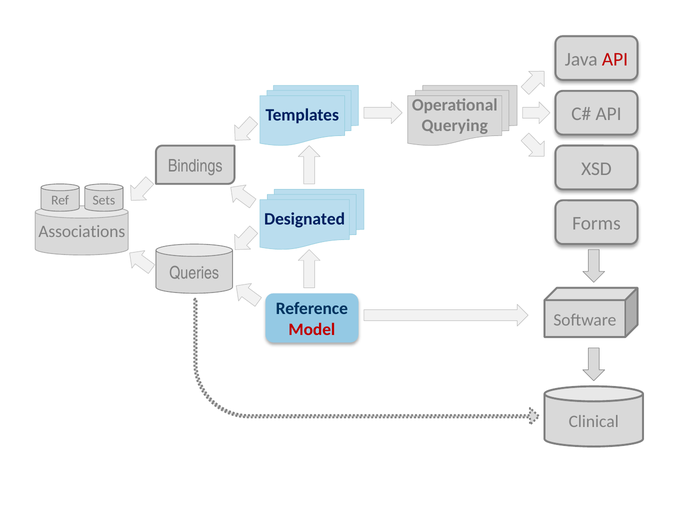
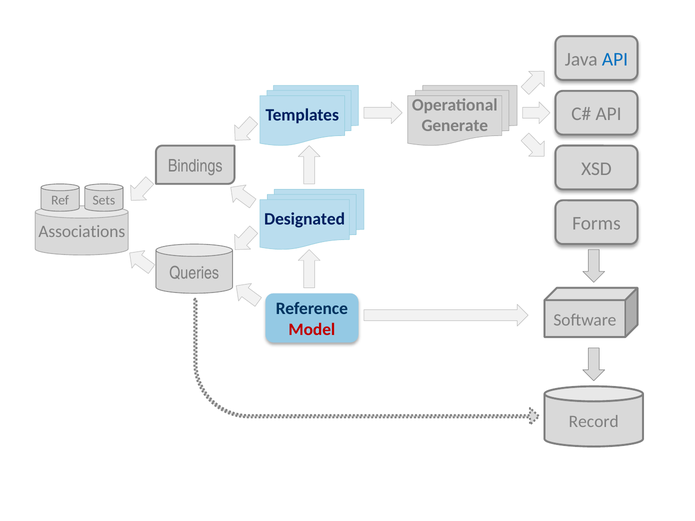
API colour: red -> blue (615, 59)
Querying: Querying -> Generate (455, 126)
Clinical: Clinical -> Record (594, 422)
